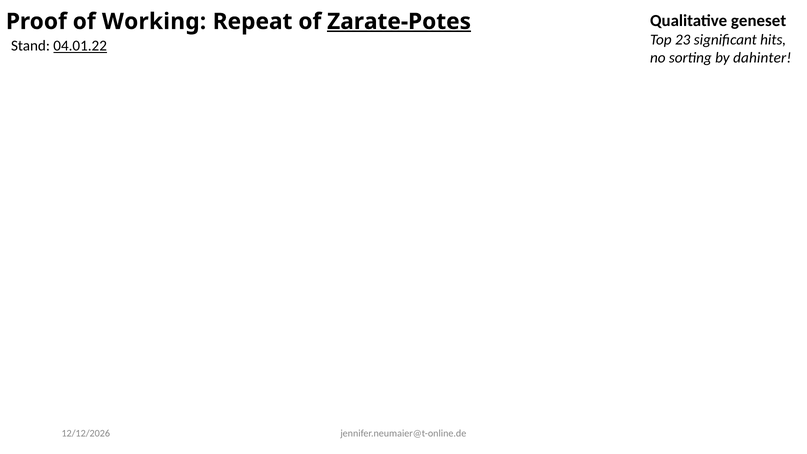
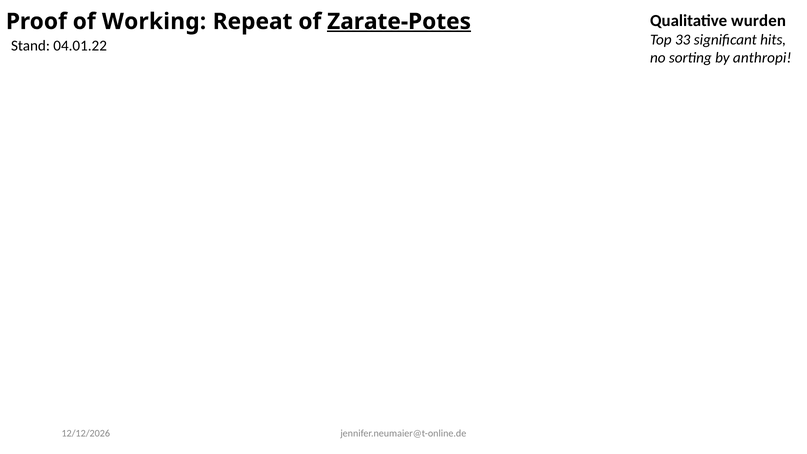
geneset: geneset -> wurden (759, 21)
23: 23 -> 33 (683, 40)
04.01.22 underline: present -> none (80, 46)
dahinter: dahinter -> anthropi (762, 58)
